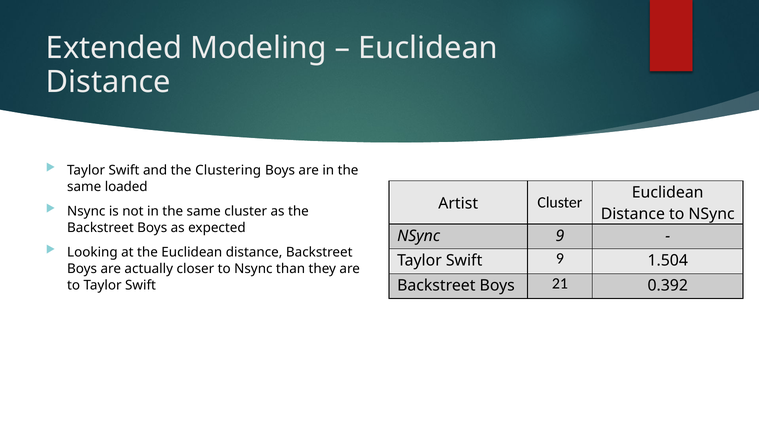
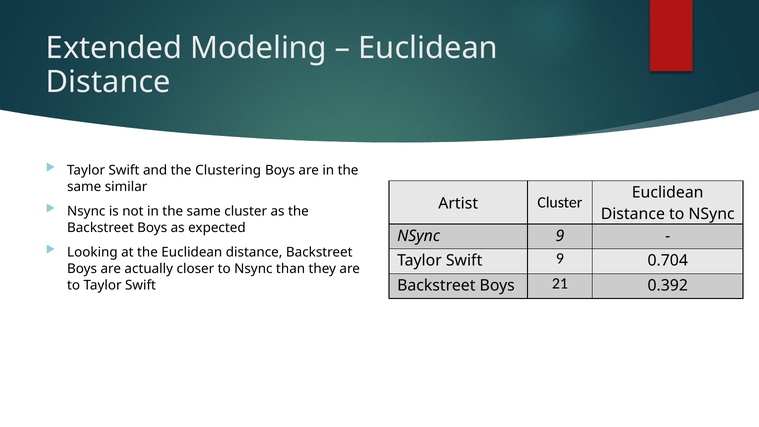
loaded: loaded -> similar (126, 187)
1.504: 1.504 -> 0.704 (668, 261)
